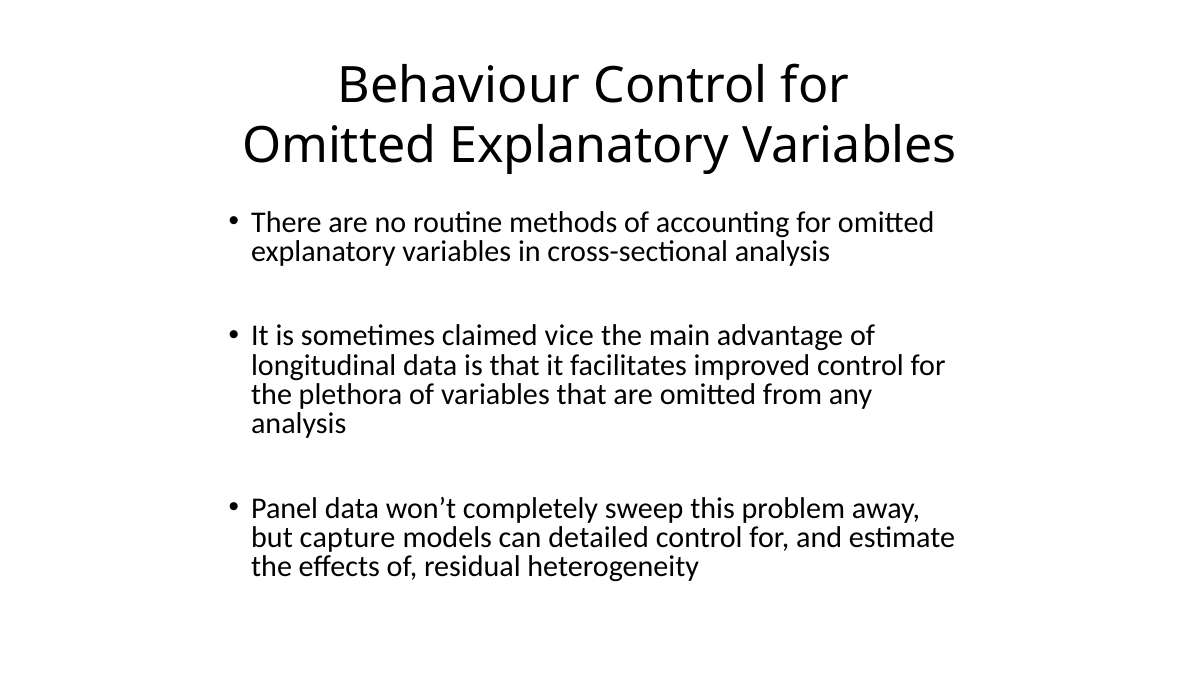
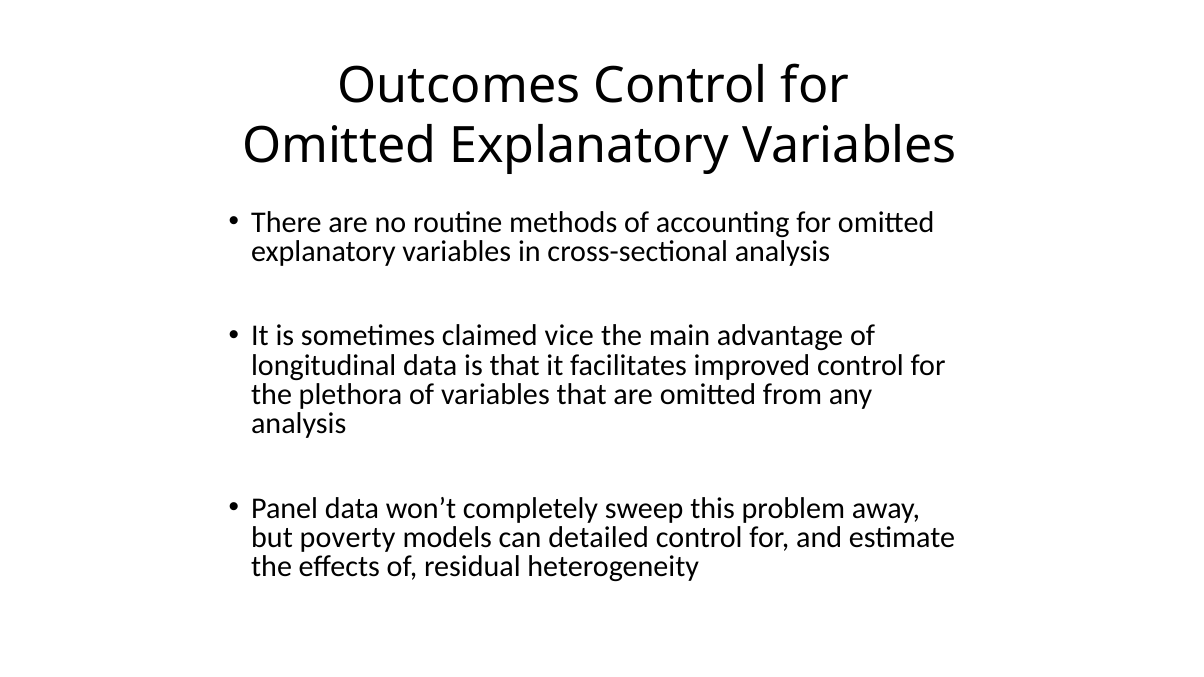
Behaviour: Behaviour -> Outcomes (459, 86)
capture: capture -> poverty (348, 538)
